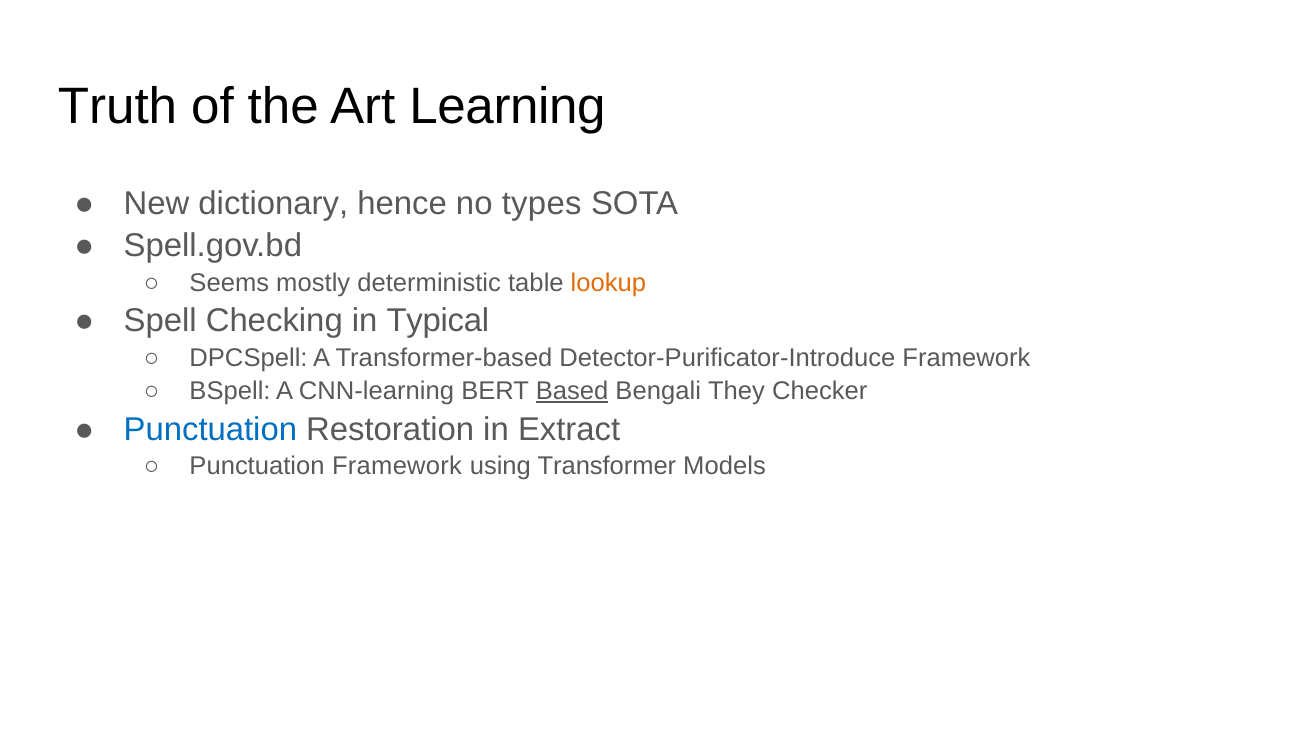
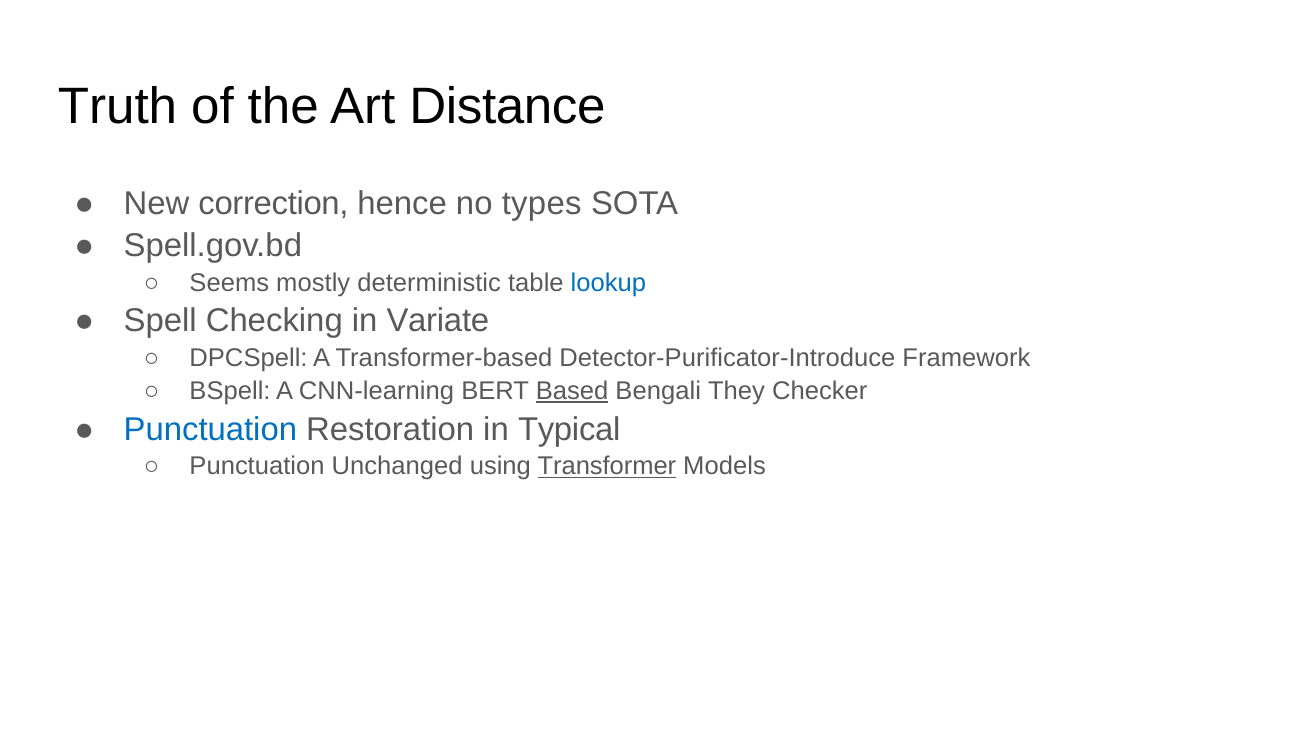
Learning: Learning -> Distance (508, 106)
dictionary: dictionary -> correction (273, 203)
lookup colour: orange -> blue (608, 283)
Typical: Typical -> Variate (438, 321)
Extract: Extract -> Typical (569, 429)
Punctuation Framework: Framework -> Unchanged (397, 466)
Transformer underline: none -> present (607, 466)
